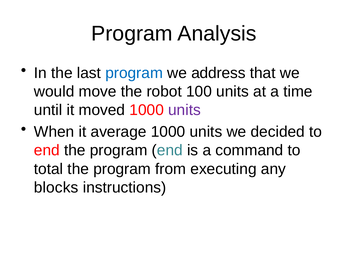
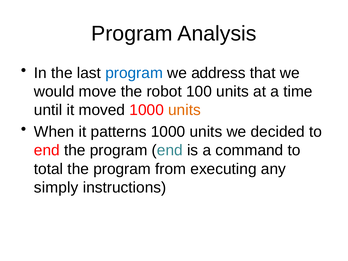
units colour: purple -> orange (184, 110)
average: average -> patterns (119, 132)
blocks: blocks -> simply (56, 187)
